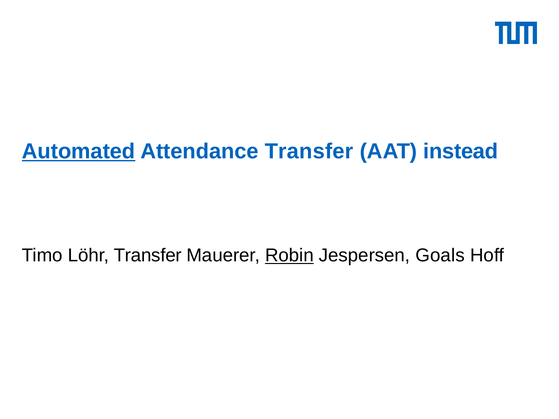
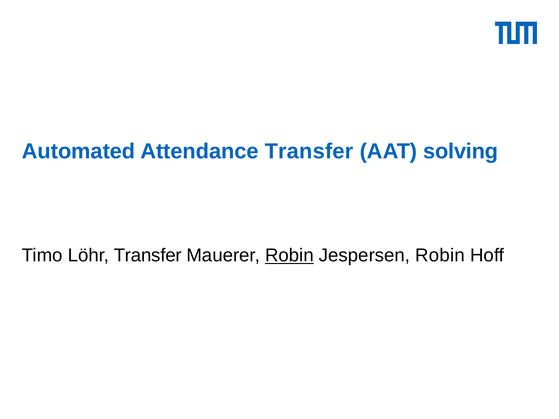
Automated underline: present -> none (79, 151)
instead: instead -> solving (461, 151)
Jespersen Goals: Goals -> Robin (440, 256)
